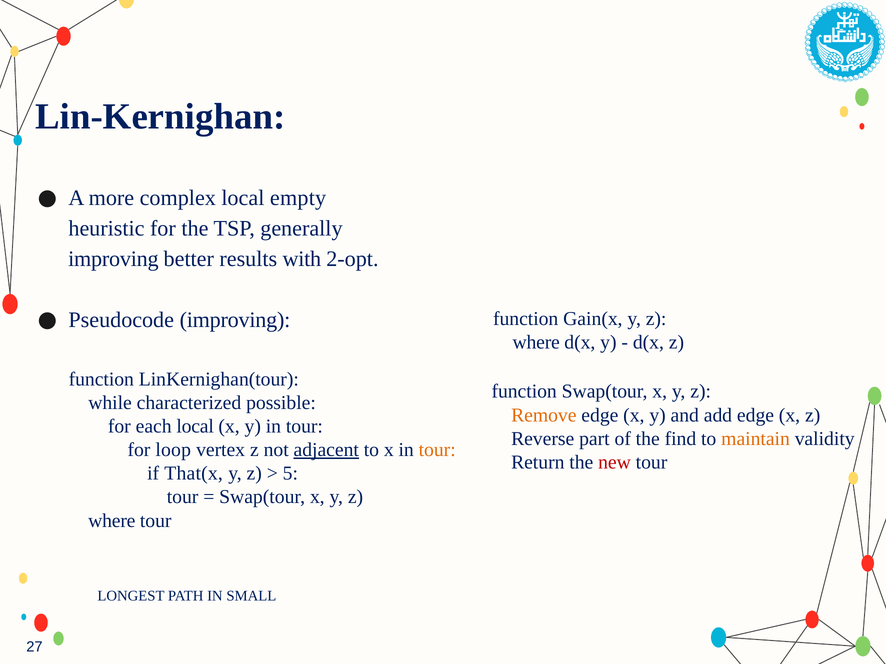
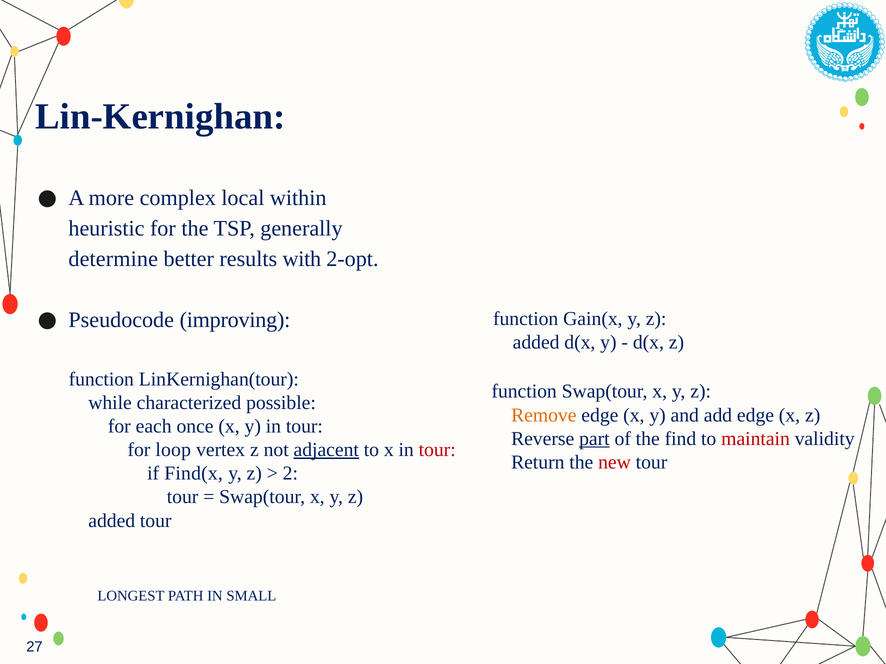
empty: empty -> within (298, 198)
improving: improving -> determine (113, 259)
where: where -> added (536, 343)
each local: local -> once (195, 427)
part underline: none -> present (594, 439)
maintain colour: orange -> red (756, 439)
tour colour: orange -> red (437, 450)
That(x: That(x -> Find(x (194, 474)
5: 5 -> 2 (290, 474)
where: where -> added (112, 521)
